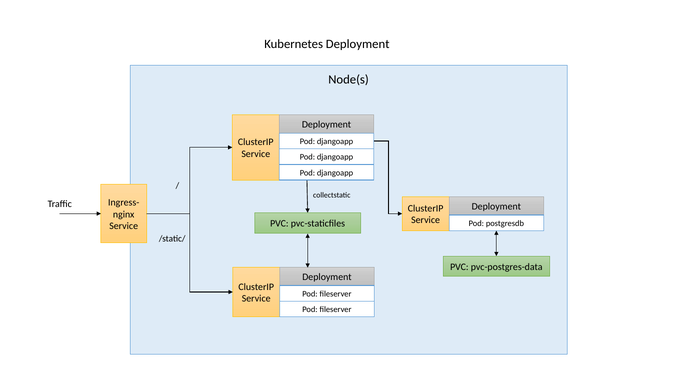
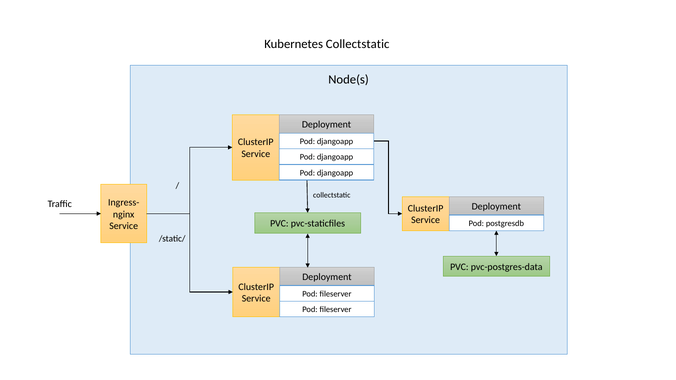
Kubernetes Deployment: Deployment -> Collectstatic (358, 44)
